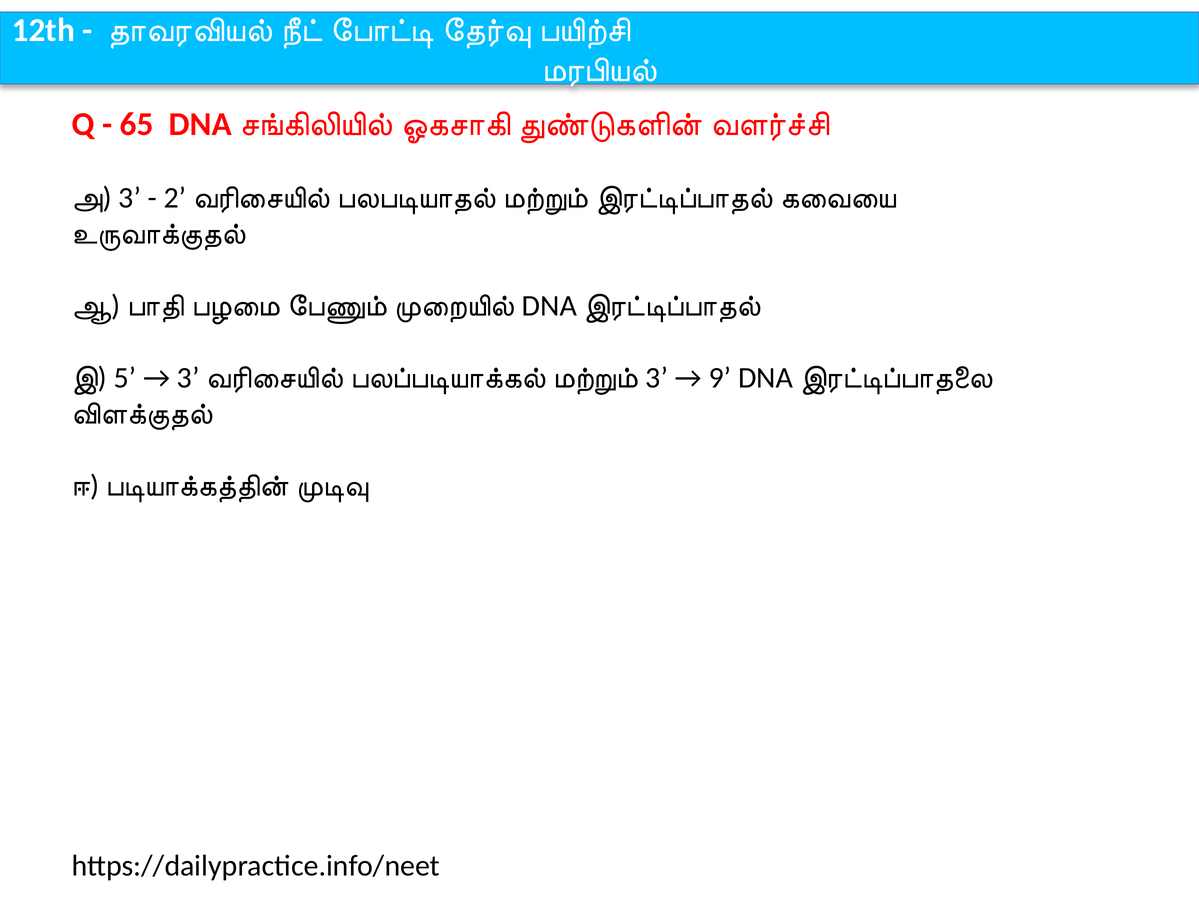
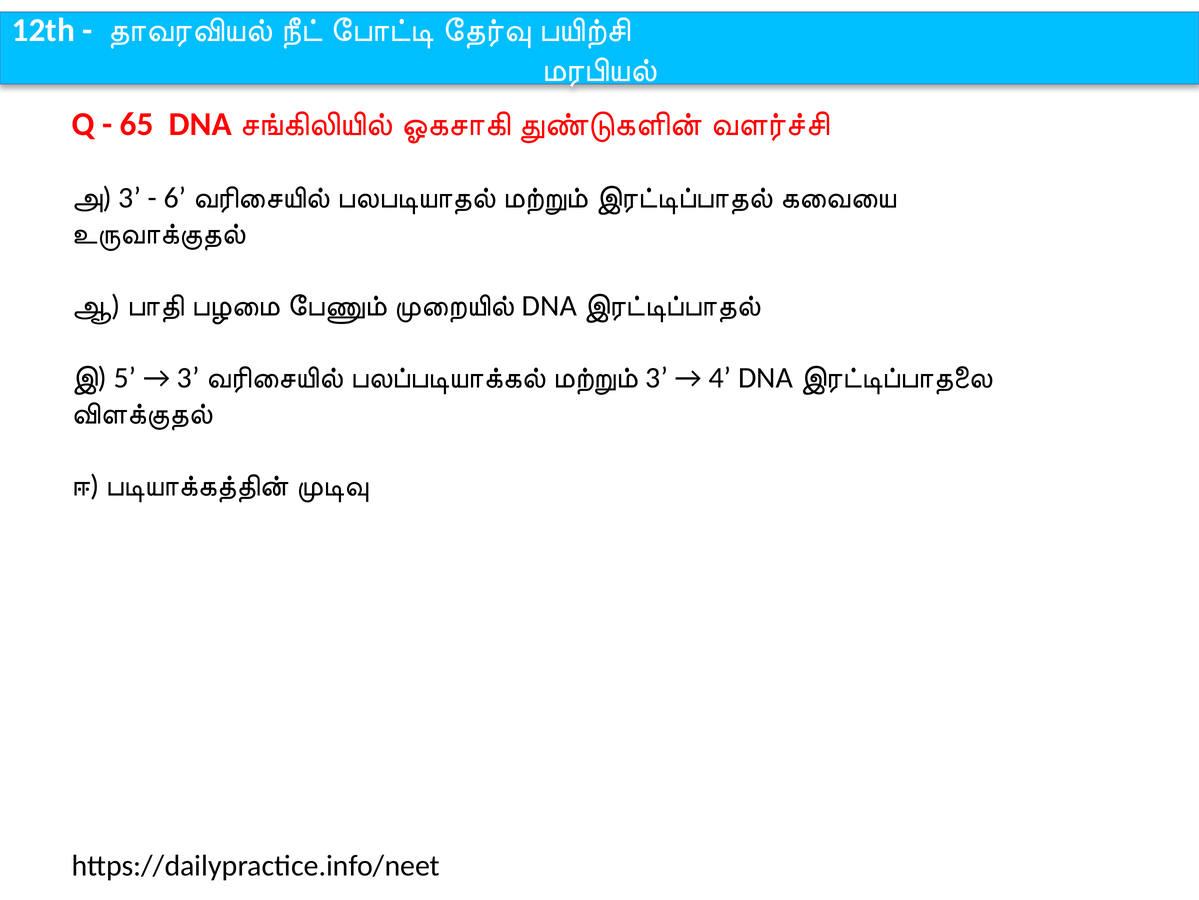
2: 2 -> 6 (175, 198)
9: 9 -> 4 (720, 378)
